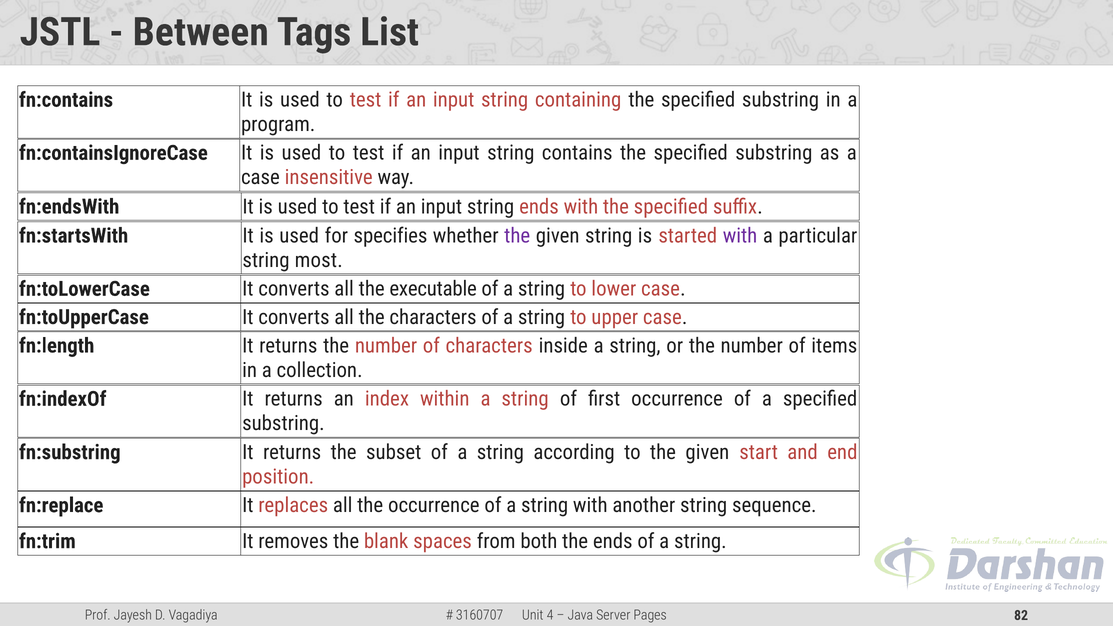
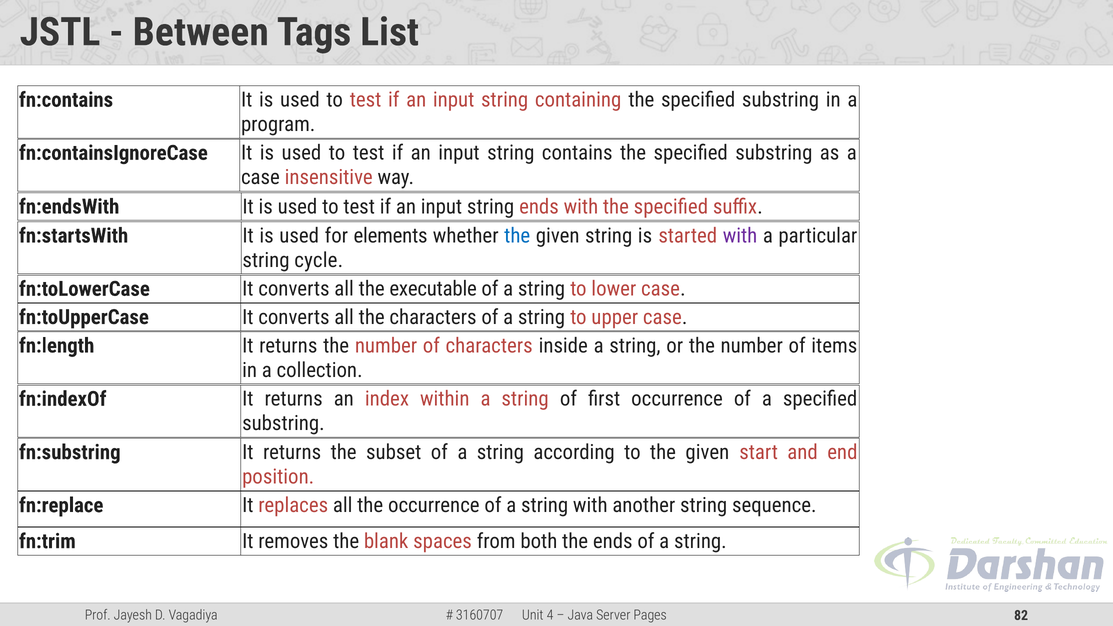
specifies: specifies -> elements (391, 236)
the colour: purple -> blue (517, 236)
most: most -> cycle (319, 260)
